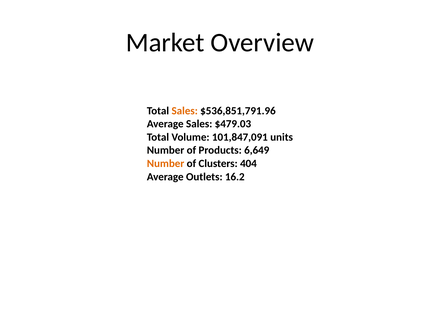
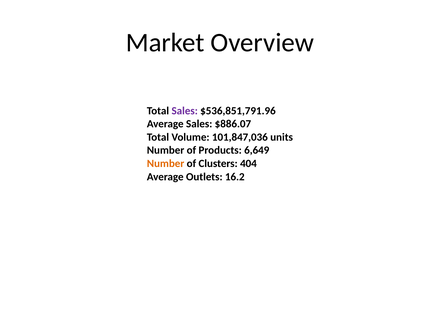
Sales colour: orange -> purple (185, 111)
$479.03: $479.03 -> $886.07 (233, 124)
101,847,091: 101,847,091 -> 101,847,036 (240, 137)
